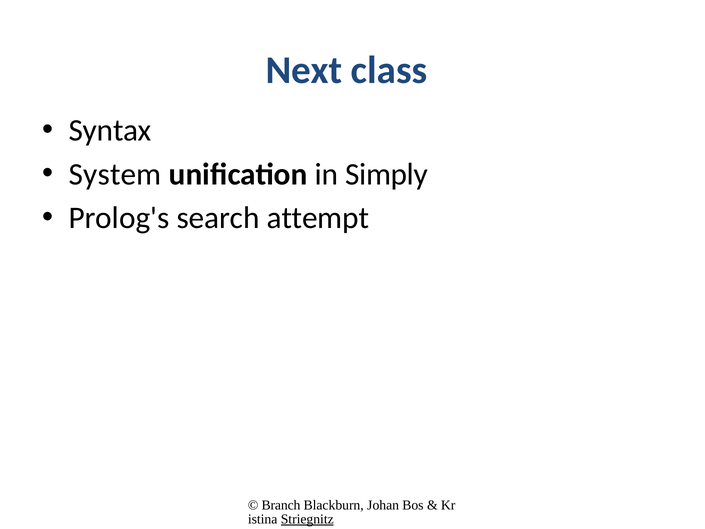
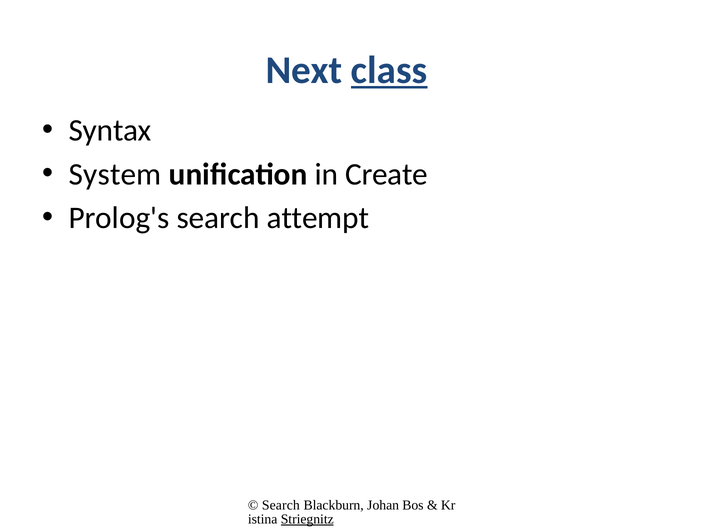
class underline: none -> present (389, 70)
Simply: Simply -> Create (386, 174)
Branch: Branch -> Search (281, 505)
